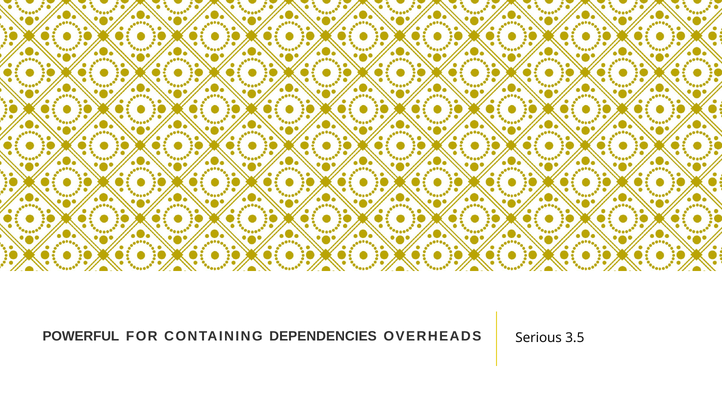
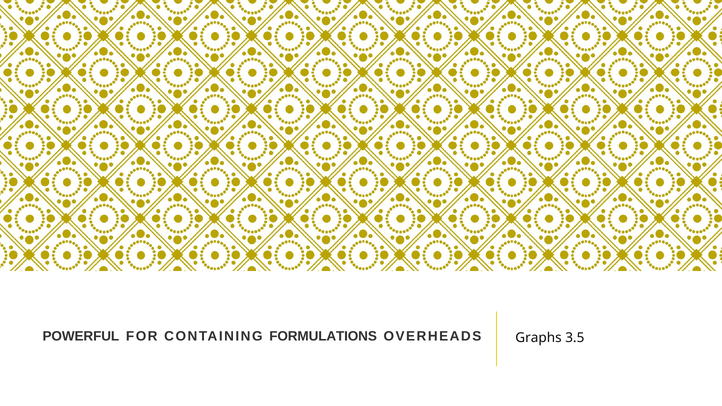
DEPENDENCIES: DEPENDENCIES -> FORMULATIONS (323, 336)
Serious: Serious -> Graphs (539, 338)
